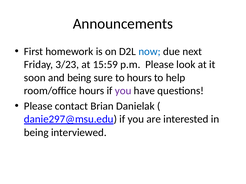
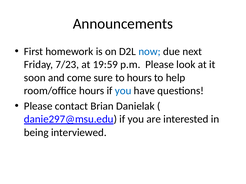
3/23: 3/23 -> 7/23 (67, 65)
15:59: 15:59 -> 19:59 (105, 65)
and being: being -> come (79, 78)
you colour: purple -> blue (123, 91)
